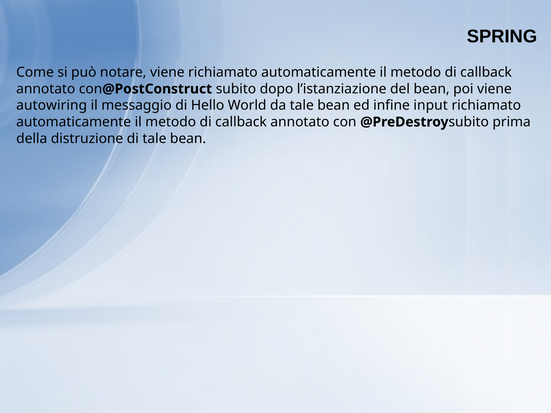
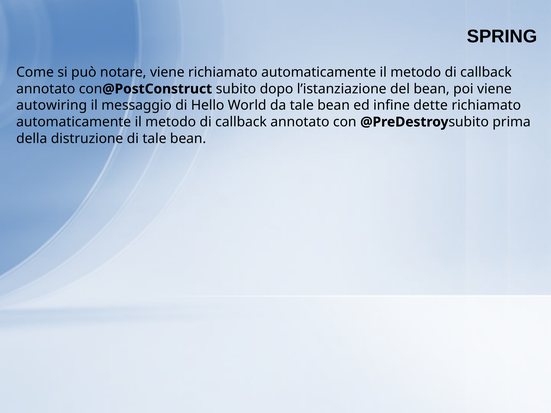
input: input -> dette (431, 106)
